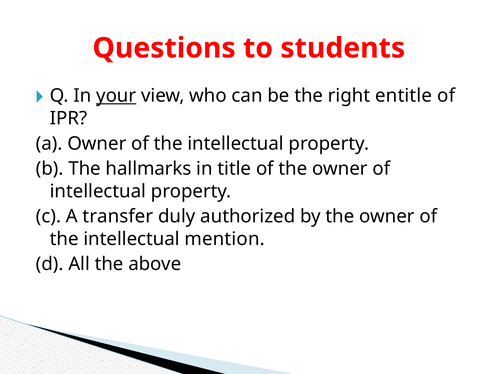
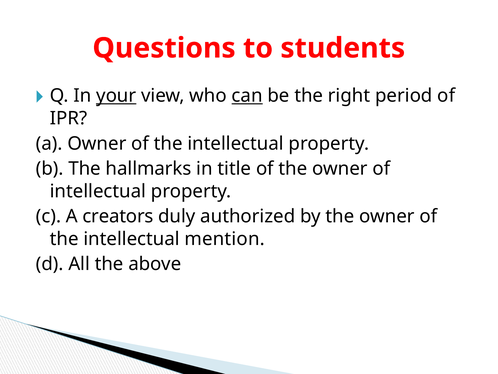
can underline: none -> present (247, 96)
entitle: entitle -> period (404, 96)
transfer: transfer -> creators (118, 216)
